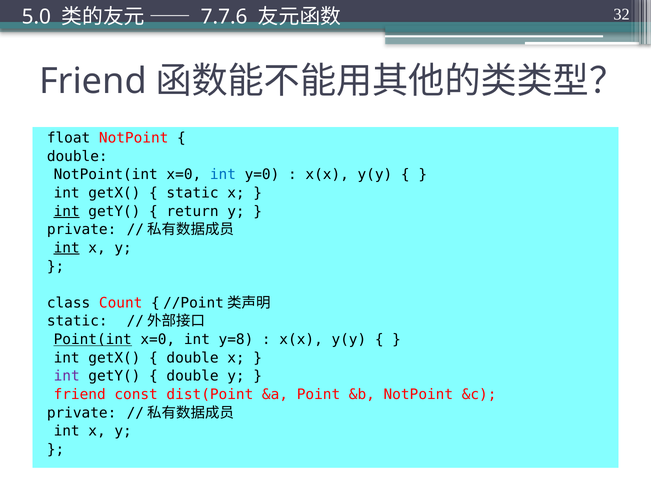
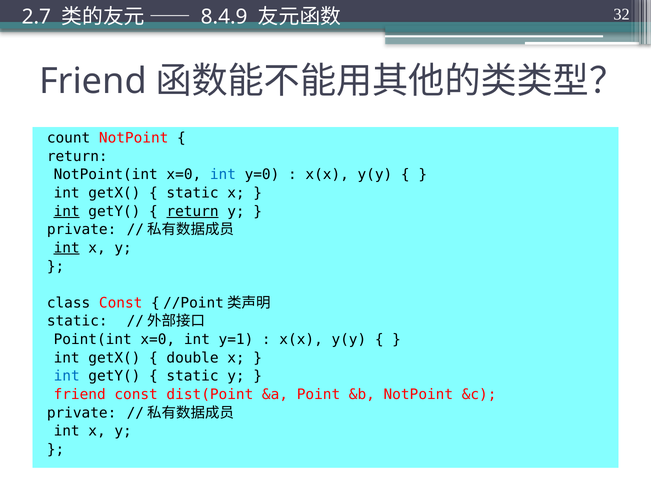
5.0: 5.0 -> 2.7 (36, 17)
7.7.6: 7.7.6 -> 8.4.9 (224, 17)
float: float -> count (69, 138)
double: double -> return (77, 156)
return underline: none -> present (193, 211)
class Count: Count -> Const (121, 303)
Point(int underline: present -> none (93, 340)
y=8: y=8 -> y=1 (236, 340)
int colour: purple -> blue (67, 376)
double: double -> static (193, 376)
